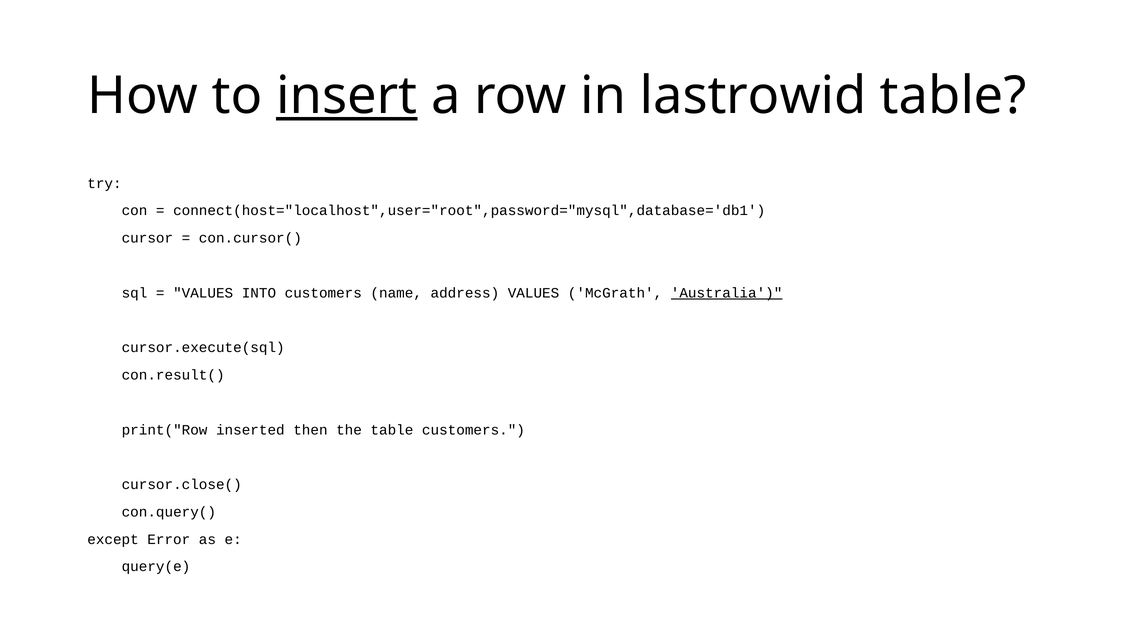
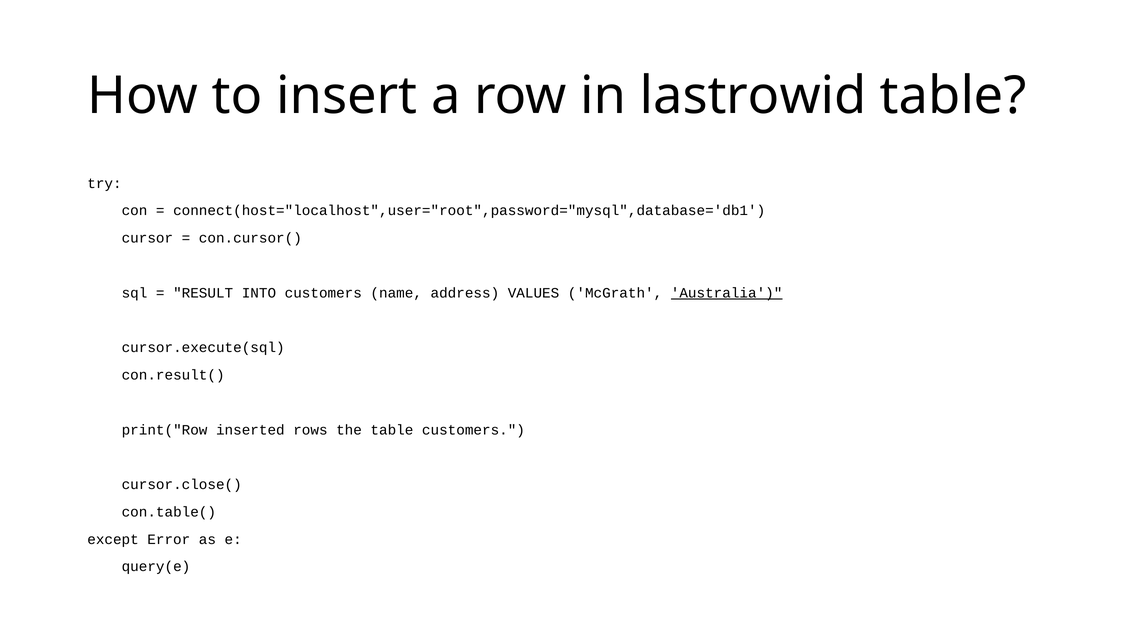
insert underline: present -> none (347, 96)
VALUES: VALUES -> RESULT (203, 293)
then: then -> rows (310, 430)
con.query(: con.query( -> con.table( (169, 512)
